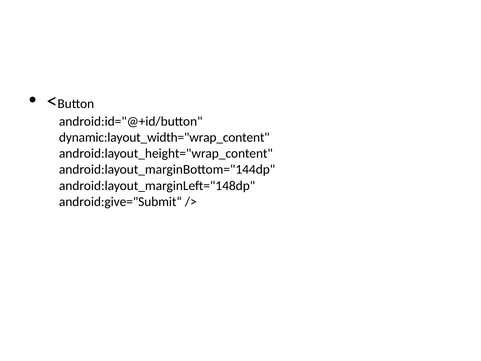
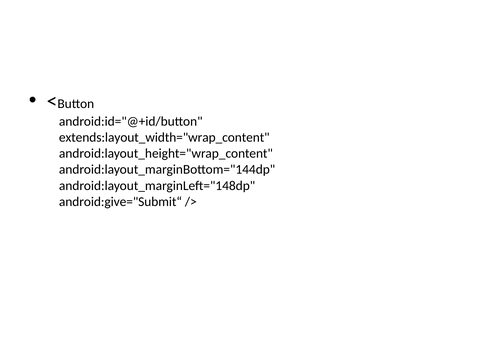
dynamic:layout_width="wrap_content: dynamic:layout_width="wrap_content -> extends:layout_width="wrap_content (164, 137)
